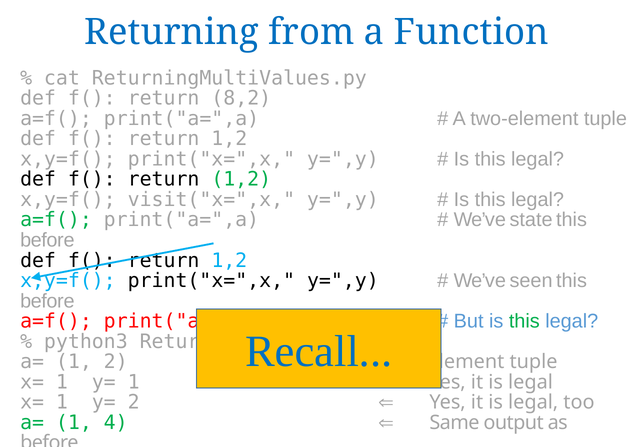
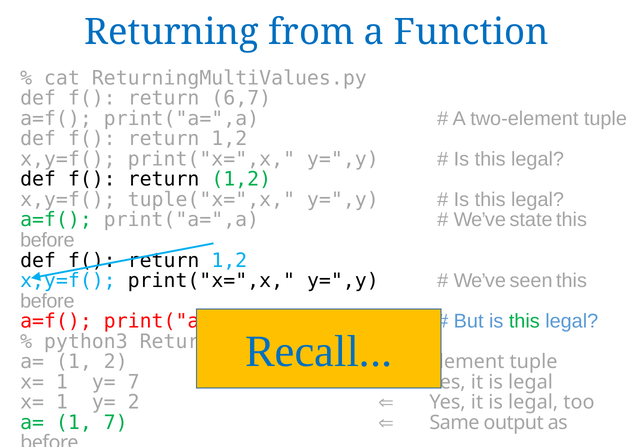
8,2: 8,2 -> 6,7 (241, 98)
visit("x=",x: visit("x=",x -> tuple("x=",x (211, 200)
y= 1: 1 -> 7 (134, 382)
1 4: 4 -> 7 (116, 423)
